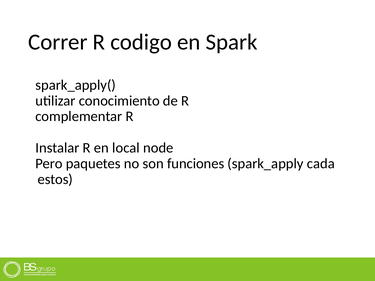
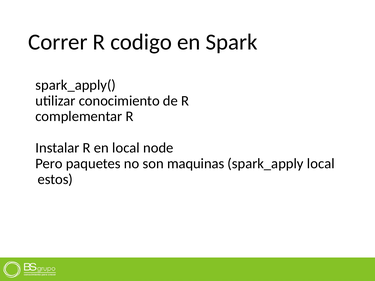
funciones: funciones -> maquinas (196, 164)
spark_apply cada: cada -> local (321, 164)
